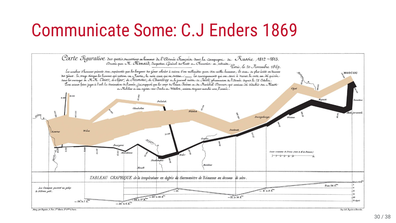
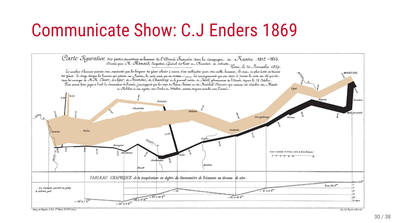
Some: Some -> Show (155, 30)
